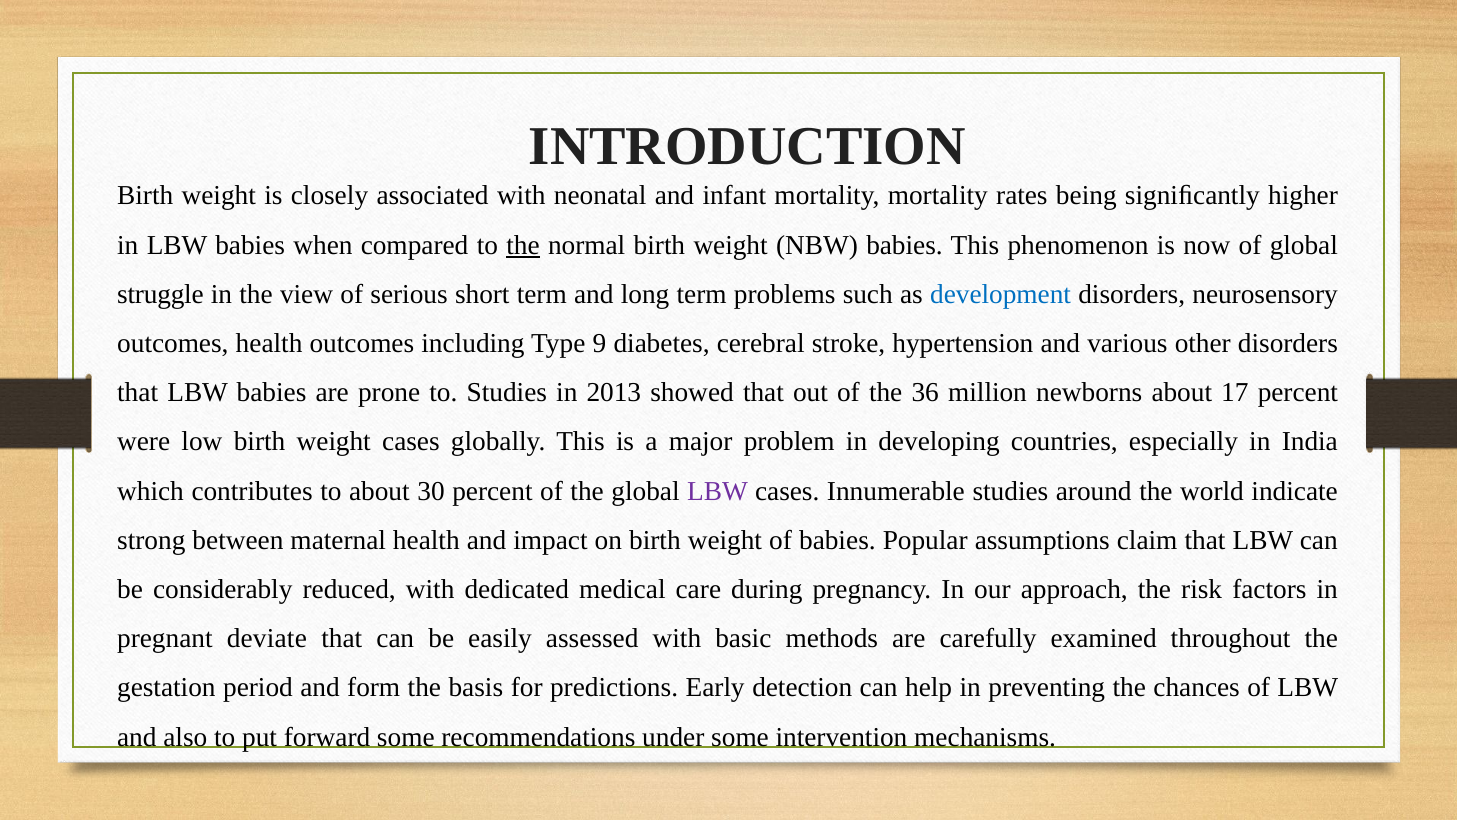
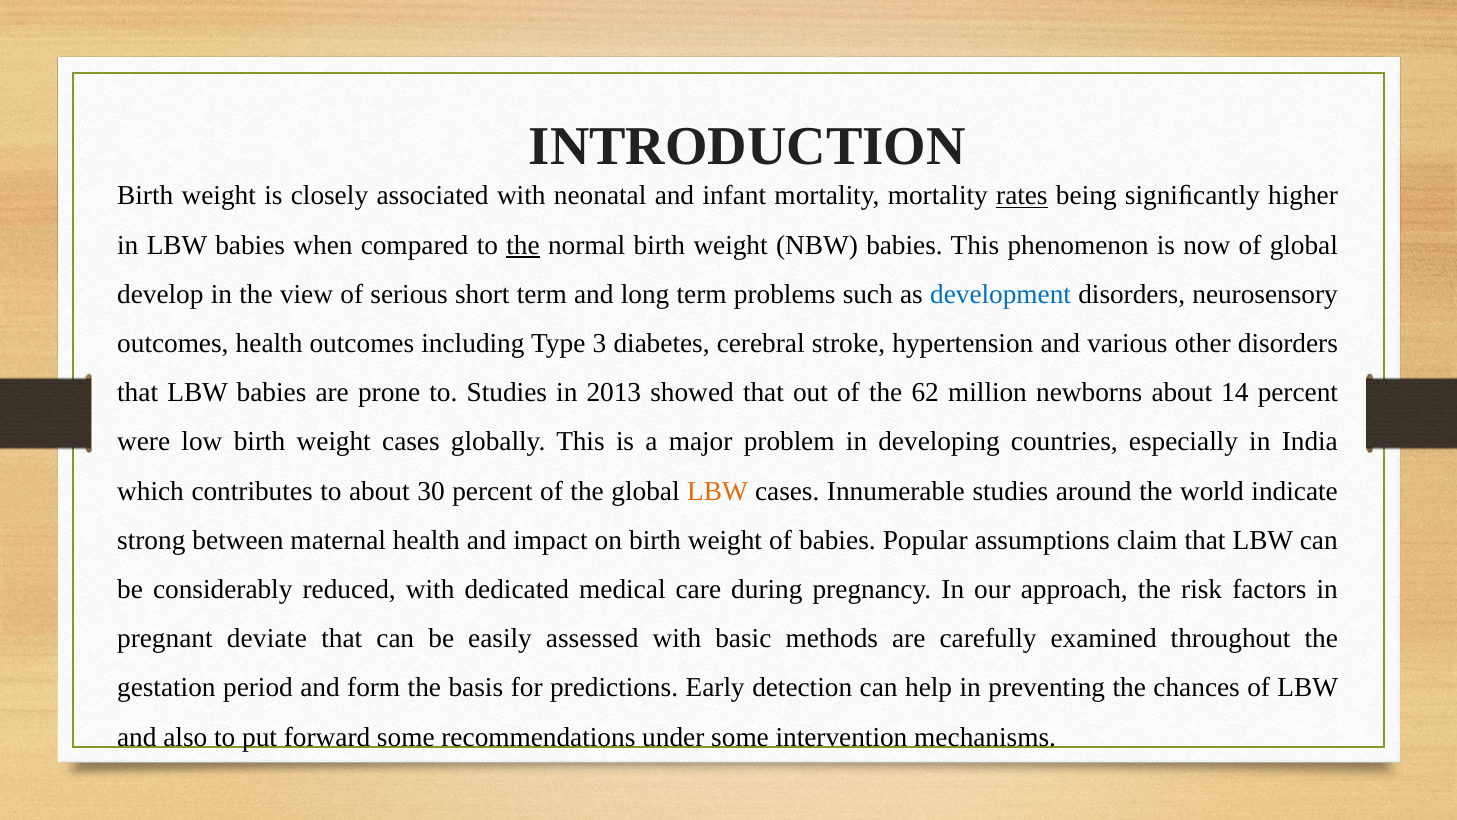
rates underline: none -> present (1022, 196)
struggle: struggle -> develop (160, 294)
9: 9 -> 3 (599, 343)
36: 36 -> 62 (925, 392)
17: 17 -> 14 (1235, 392)
LBW colour: purple -> orange (717, 491)
